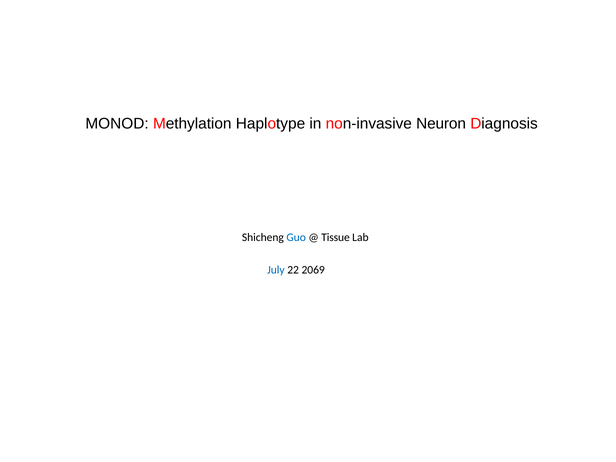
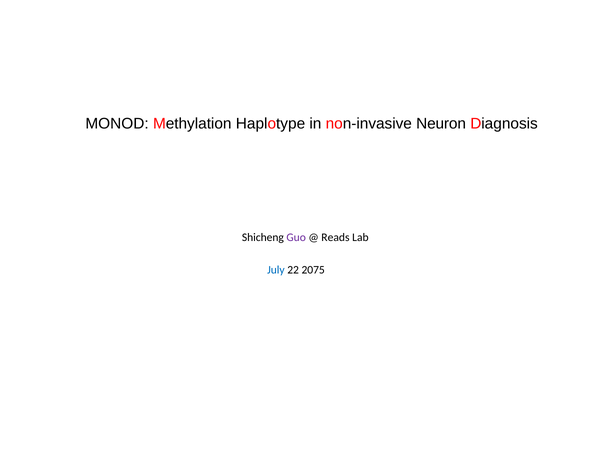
Guo colour: blue -> purple (296, 237)
Tissue: Tissue -> Reads (335, 237)
2069: 2069 -> 2075 (313, 270)
